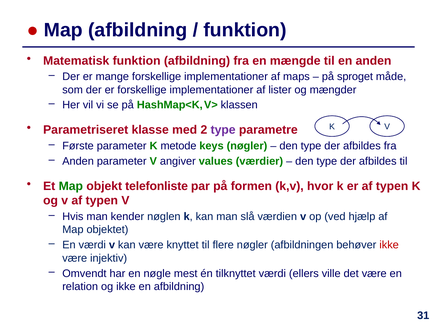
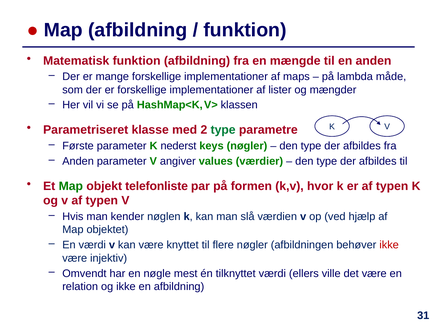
sproget: sproget -> lambda (355, 77)
type colour: purple -> green (223, 130)
metode: metode -> nederst (178, 146)
